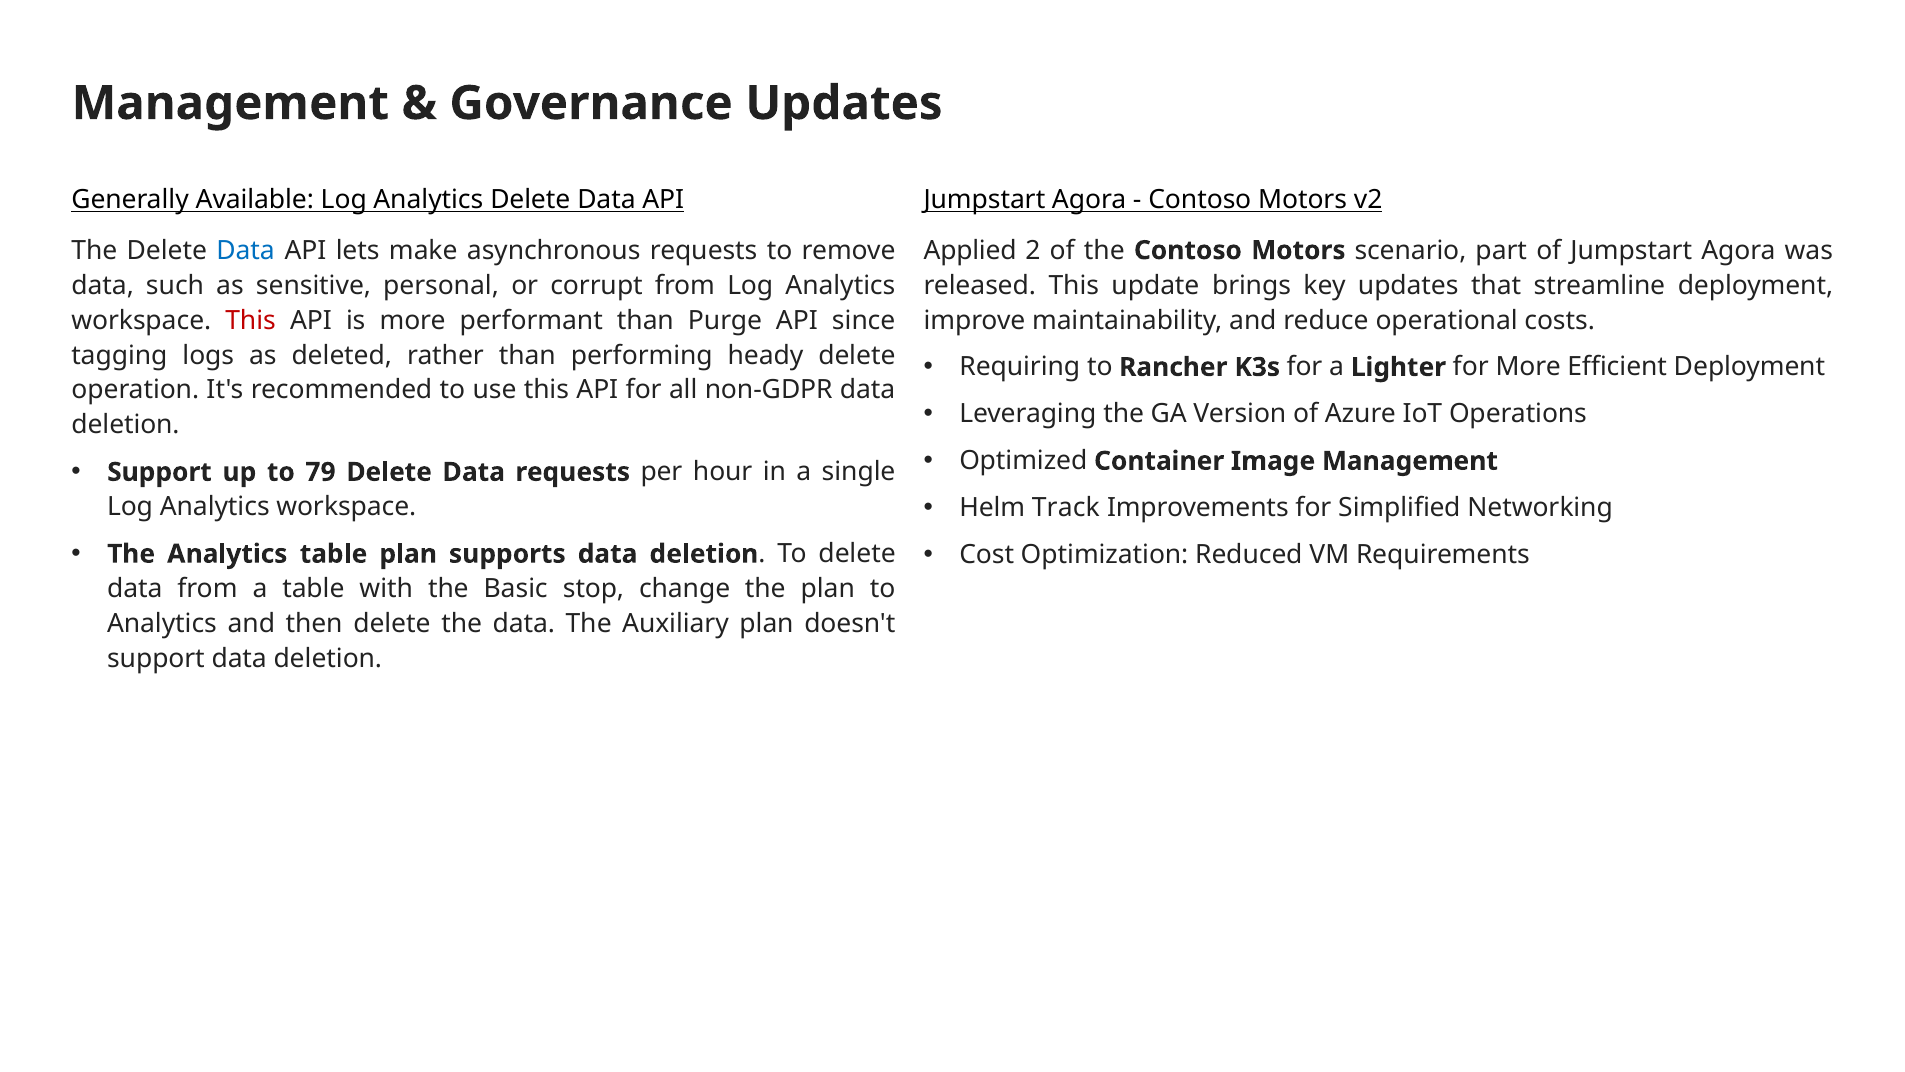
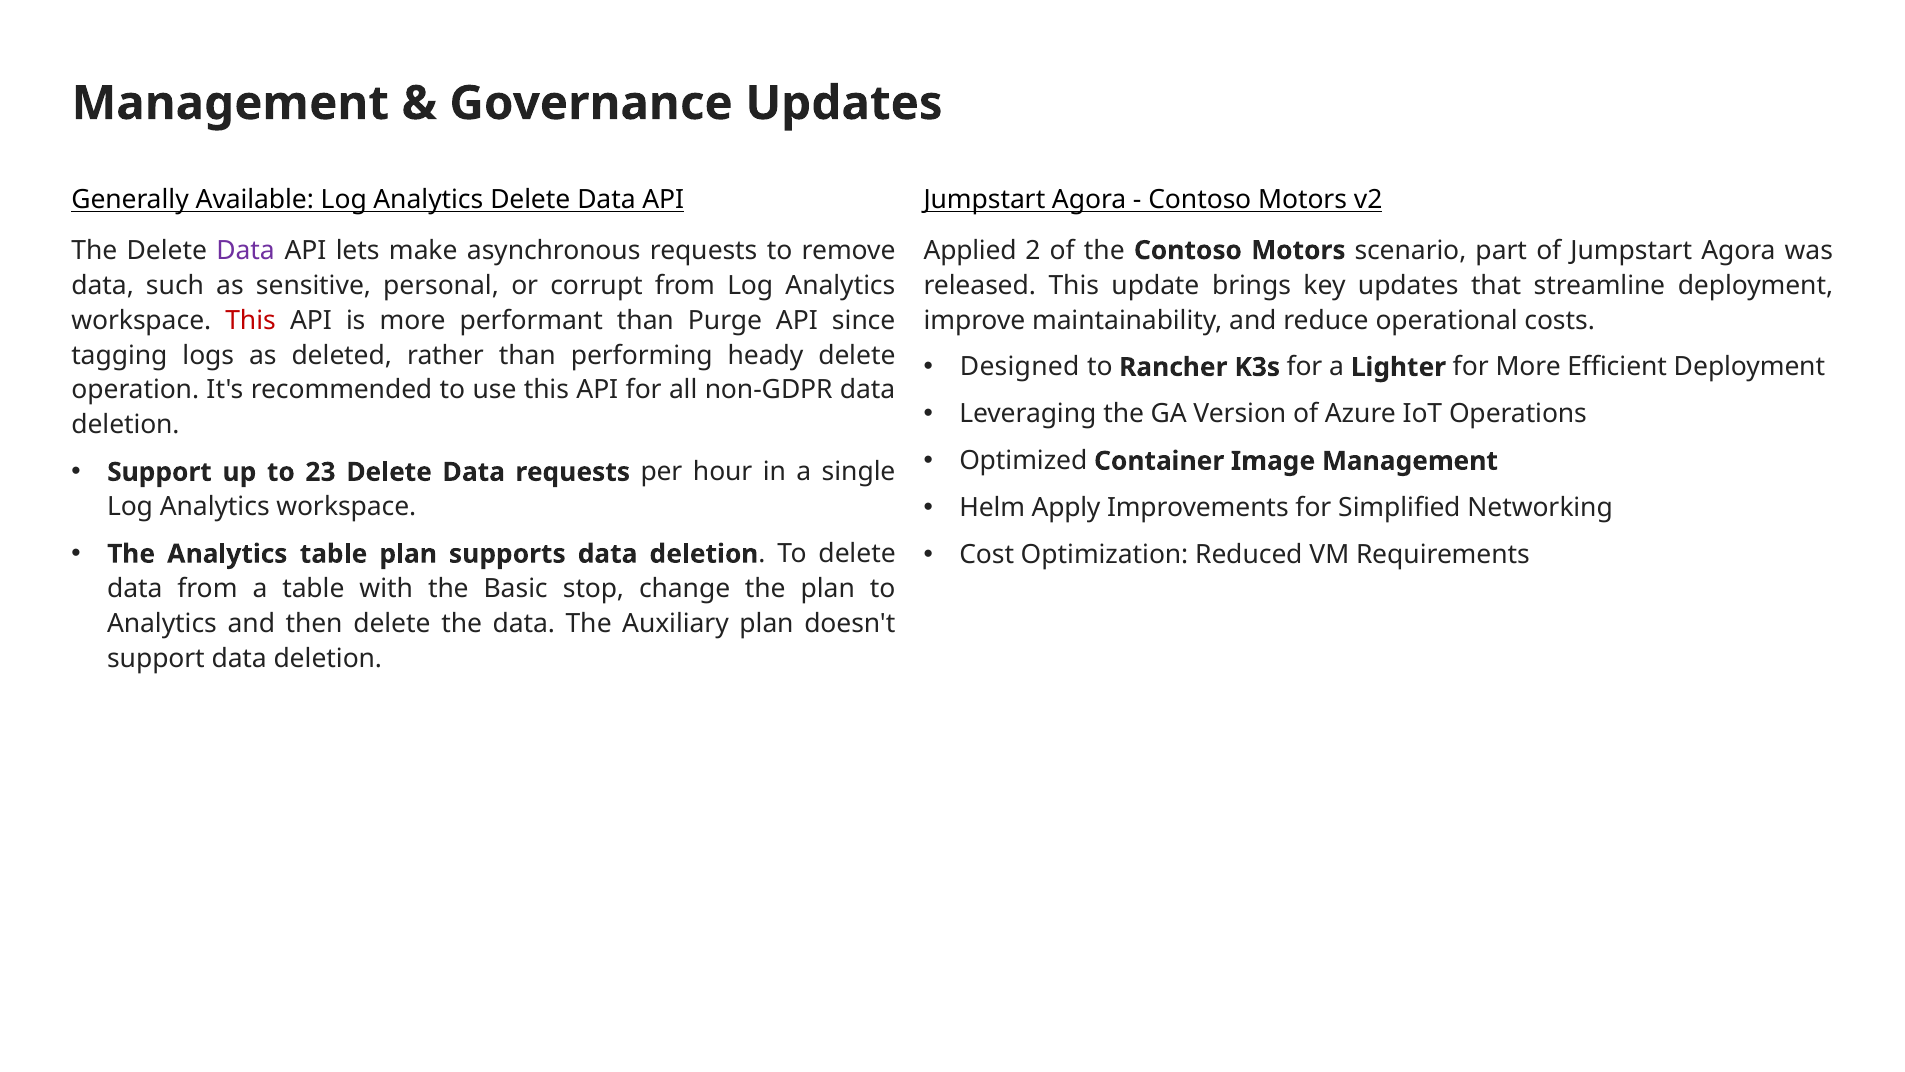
Data colour: blue -> purple (246, 250)
Requiring: Requiring -> Designed (1020, 367)
79: 79 -> 23 (320, 472)
Track: Track -> Apply (1066, 508)
